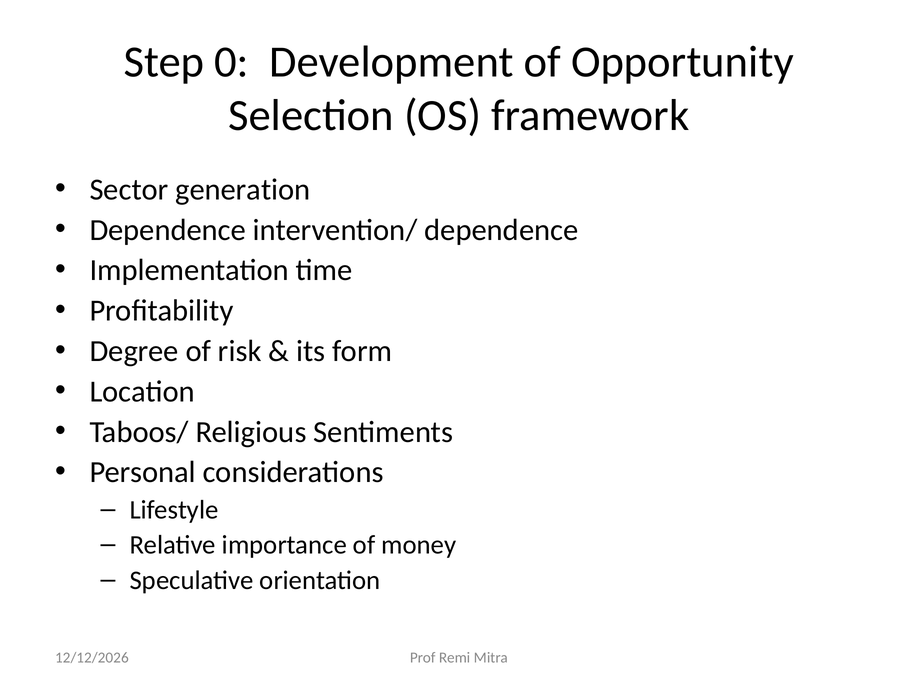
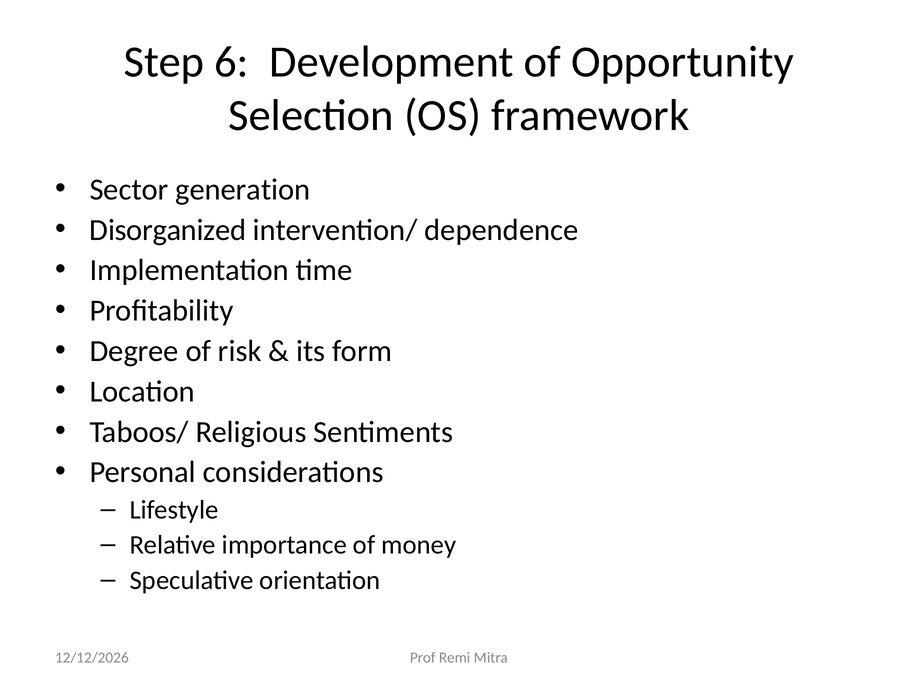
0: 0 -> 6 (232, 62)
Dependence: Dependence -> Disorganized (168, 230)
